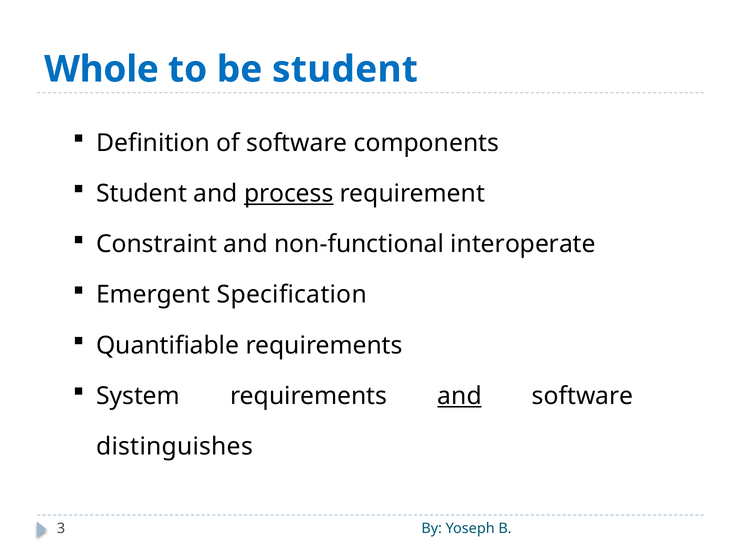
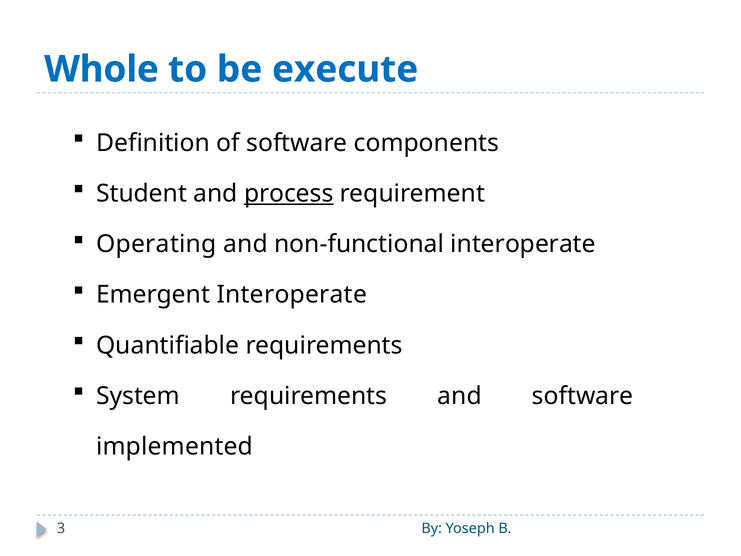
be student: student -> execute (345, 69)
Constraint: Constraint -> Operating (156, 244)
Emergent Specification: Specification -> Interoperate (292, 295)
and underline: present -> none (460, 396)
distinguishes: distinguishes -> implemented (175, 446)
